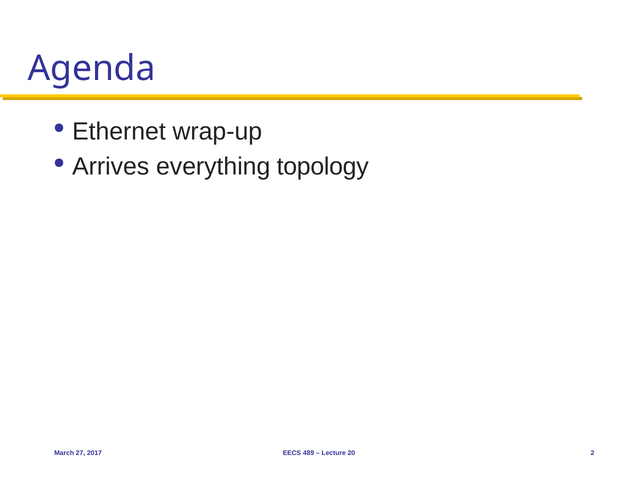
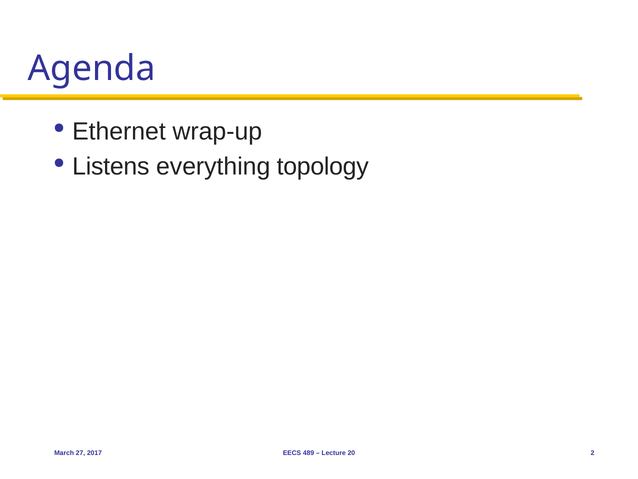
Arrives: Arrives -> Listens (111, 166)
